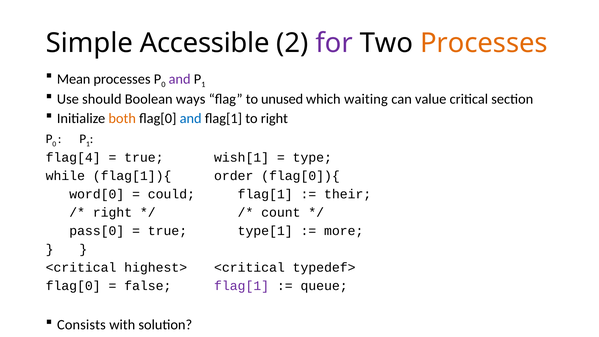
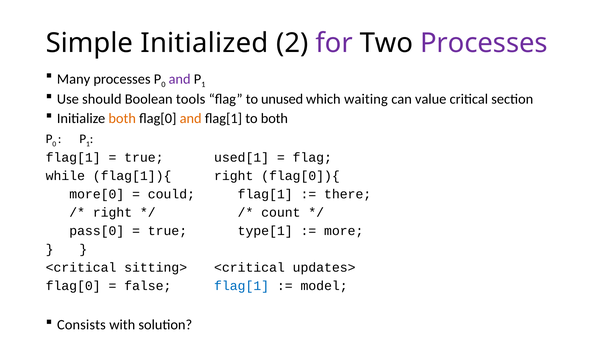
Accessible: Accessible -> Initialized (204, 43)
Processes colour: orange -> purple (484, 43)
Mean: Mean -> Many (74, 79)
ways: ways -> tools (191, 99)
and colour: blue -> orange (191, 119)
to right: right -> both (274, 119)
flag[4: flag[4 -> flag[1 (73, 158)
wish[1: wish[1 -> used[1 (242, 158)
type: type -> flag (312, 158)
flag[1]){ order: order -> right (234, 176)
word[0: word[0 -> more[0 (97, 194)
their: their -> there (348, 194)
highest>: highest> -> sitting> (156, 268)
typedef>: typedef> -> updates> (324, 268)
flag[1 colour: purple -> blue (242, 286)
queue: queue -> model (324, 286)
